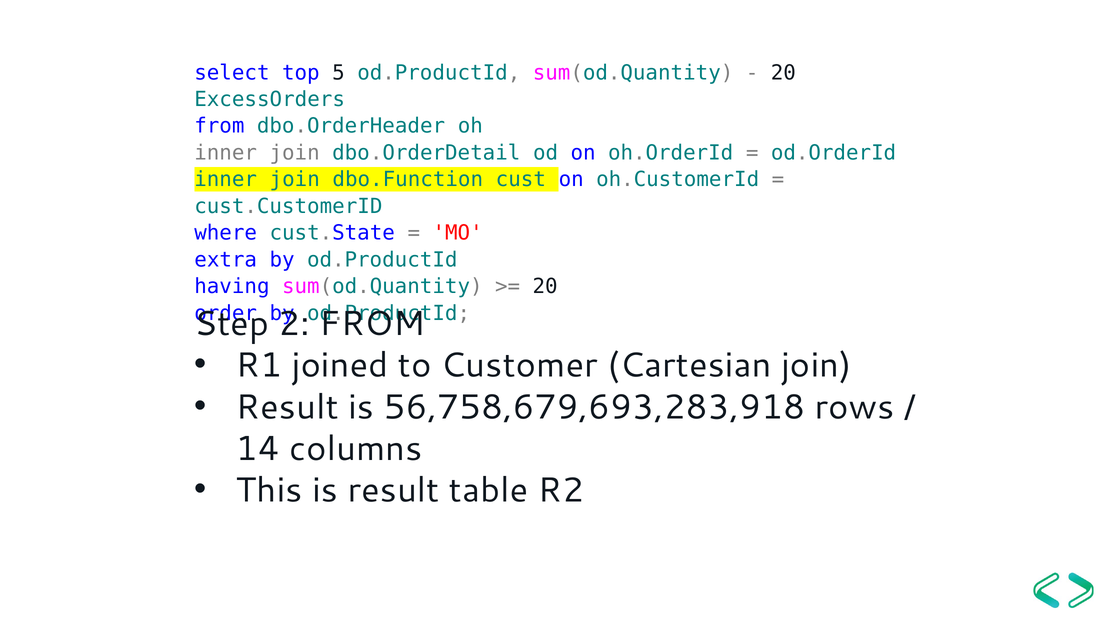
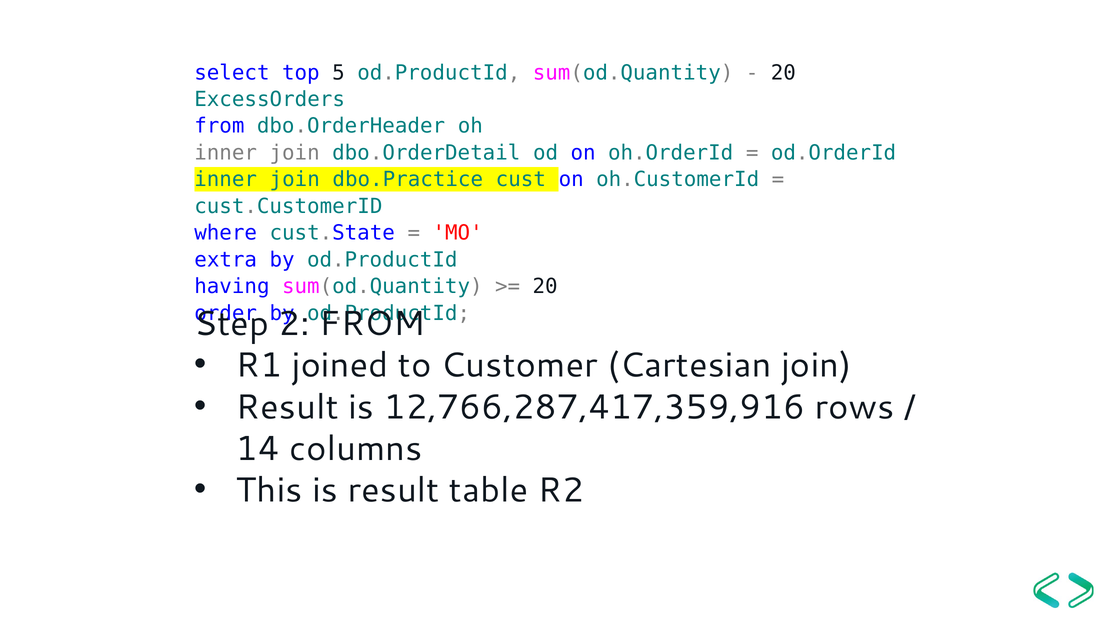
dbo.Function: dbo.Function -> dbo.Practice (408, 180)
56,758,679,693,283,918: 56,758,679,693,283,918 -> 12,766,287,417,359,916 (594, 407)
